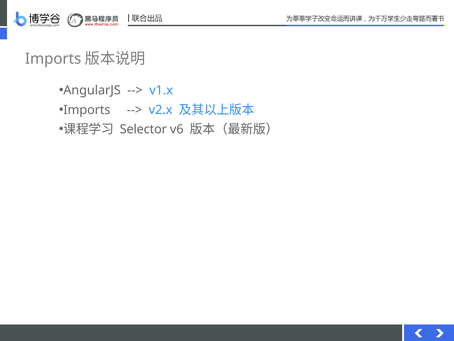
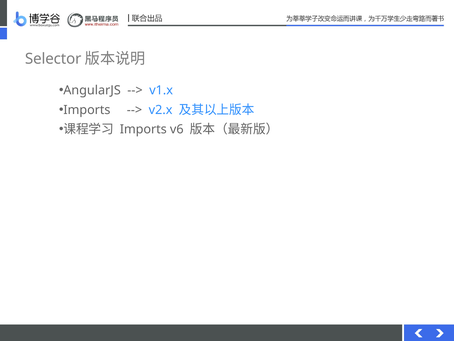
Imports: Imports -> Selector (53, 59)
Selector: Selector -> Imports (143, 129)
